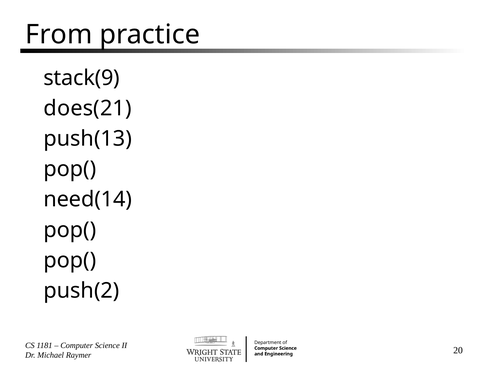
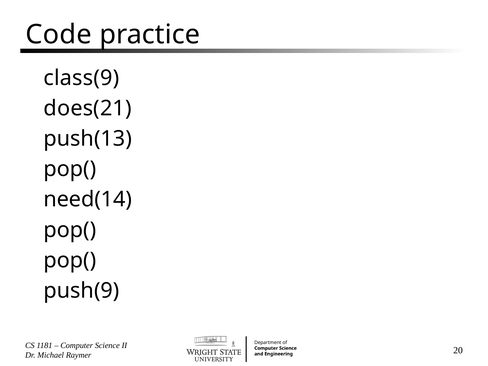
From: From -> Code (59, 34)
stack(9: stack(9 -> class(9 (81, 78)
push(2: push(2 -> push(9 (81, 291)
